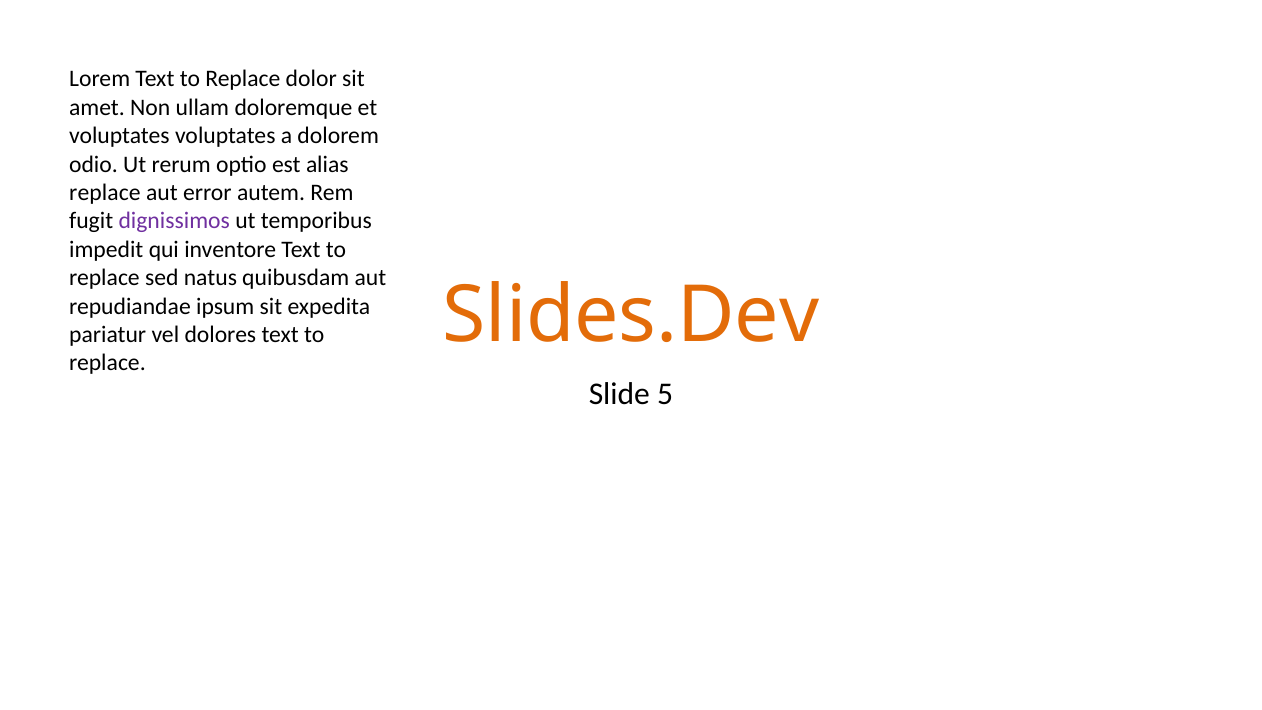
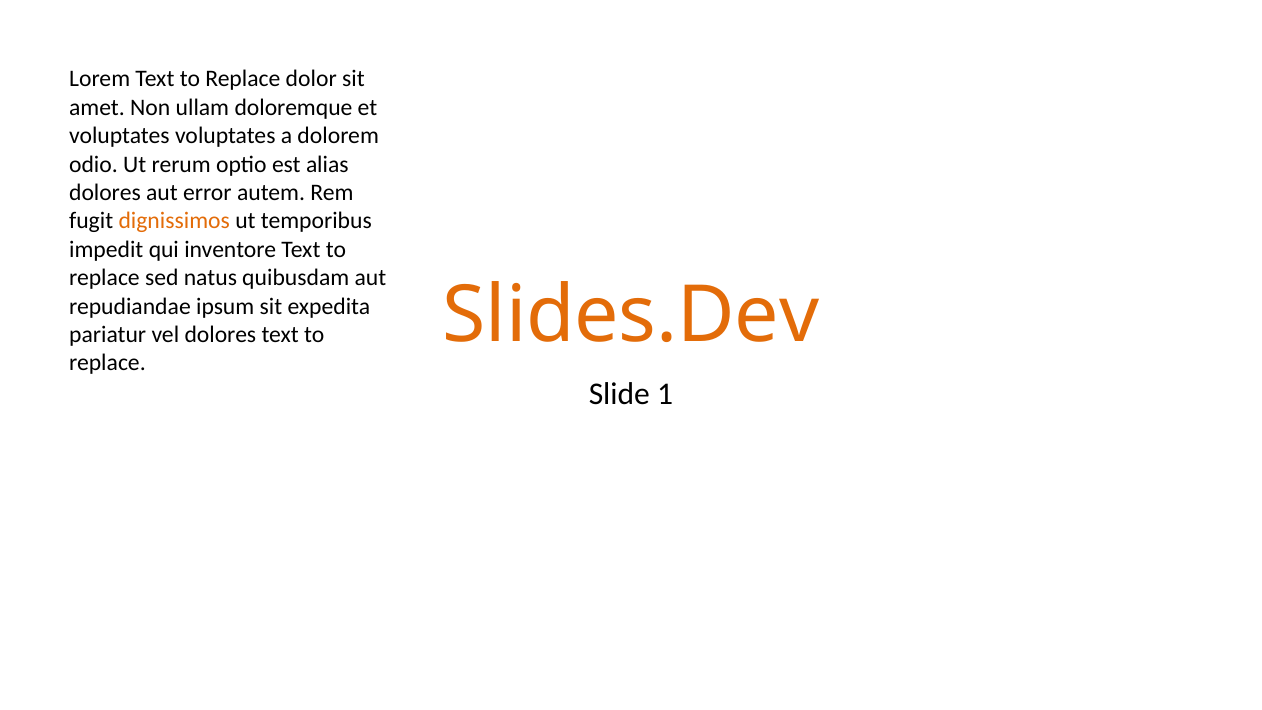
replace: replace -> dolores (105, 193)
dignissimos colour: purple -> orange (174, 221)
5: 5 -> 1 (665, 394)
